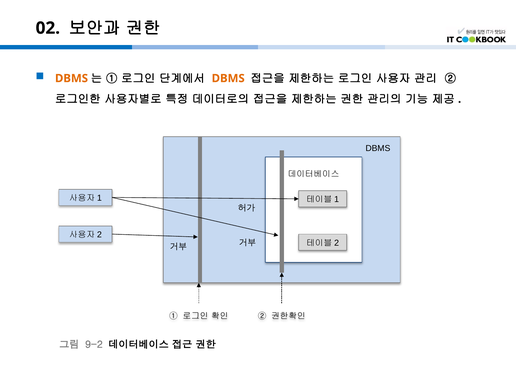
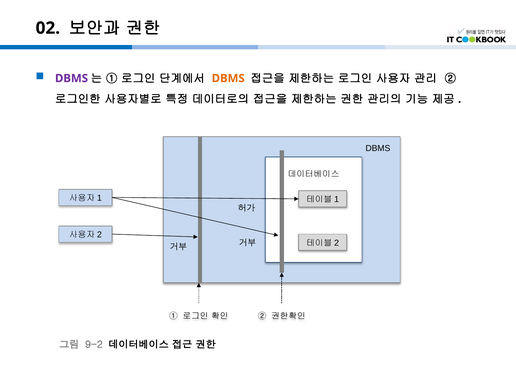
DBMS colour: orange -> purple (71, 78)
